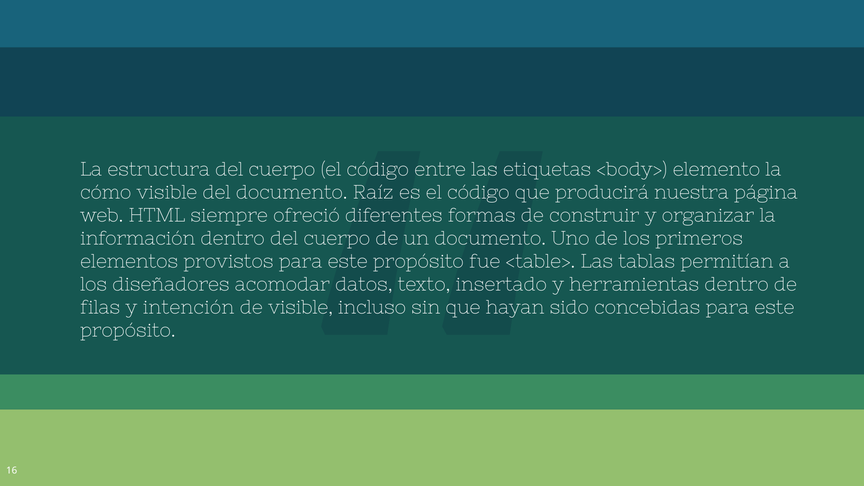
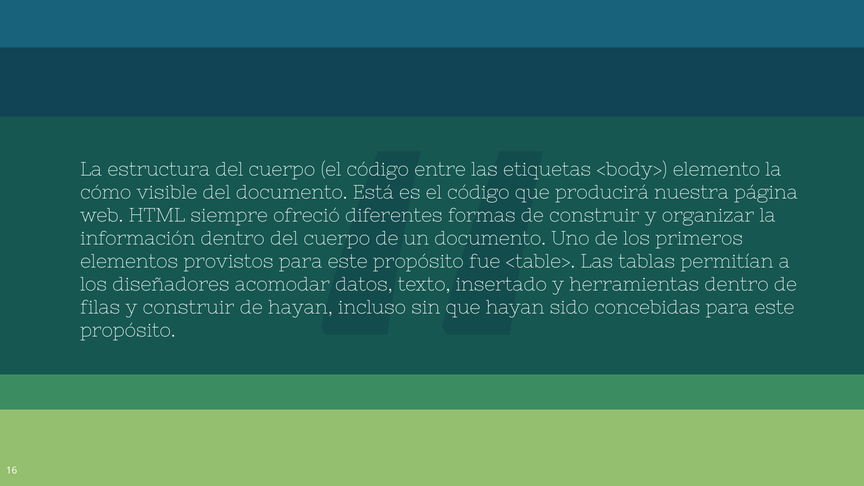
Raíz: Raíz -> Está (373, 192)
y intención: intención -> construir (189, 307)
de visible: visible -> hayan (300, 307)
